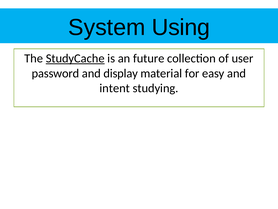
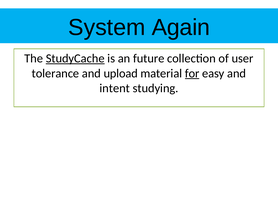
Using: Using -> Again (181, 27)
password: password -> tolerance (55, 73)
display: display -> upload (121, 73)
for underline: none -> present (192, 73)
